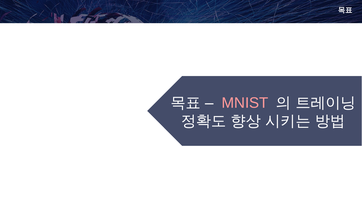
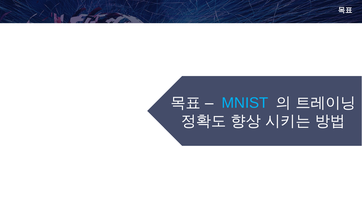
MNIST colour: pink -> light blue (245, 103)
